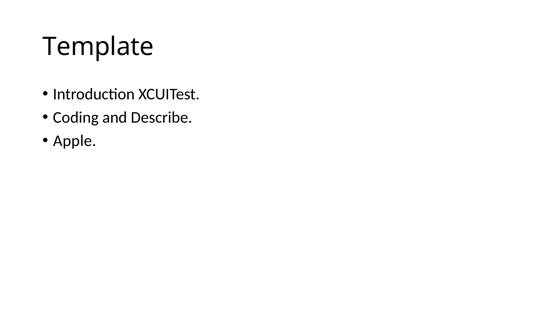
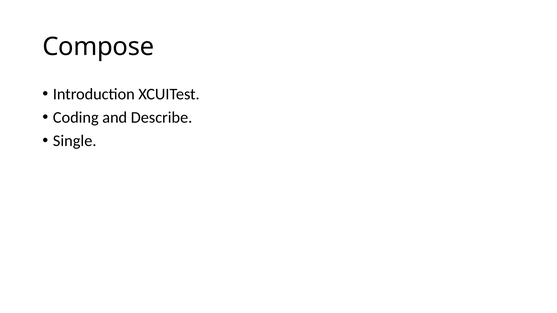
Template: Template -> Compose (98, 47)
Apple: Apple -> Single (75, 141)
